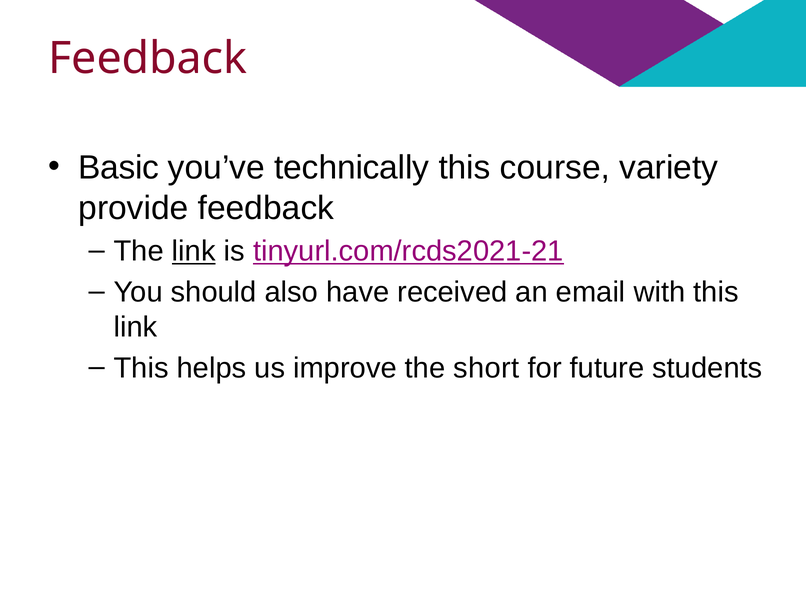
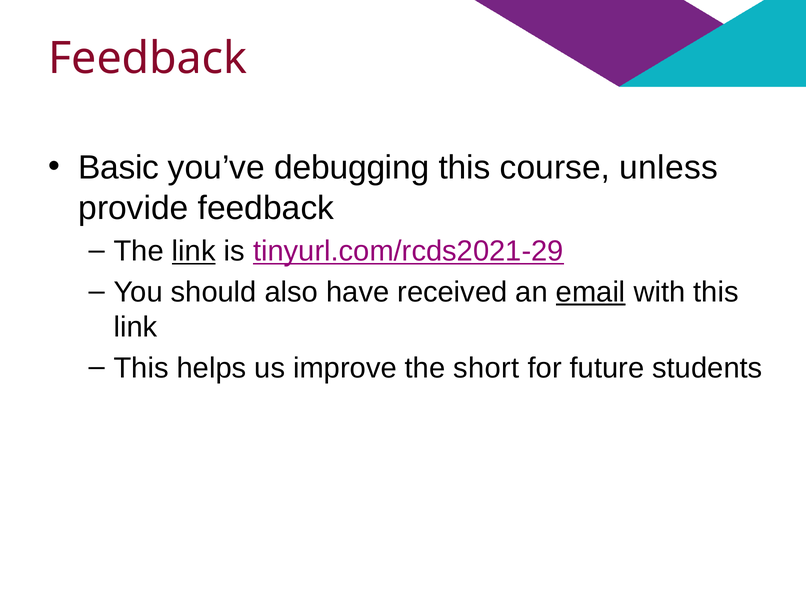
technically: technically -> debugging (352, 168)
variety: variety -> unless (669, 168)
tinyurl.com/rcds2021-21: tinyurl.com/rcds2021-21 -> tinyurl.com/rcds2021-29 (408, 251)
email underline: none -> present (591, 292)
